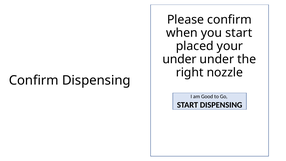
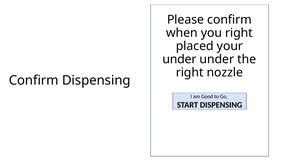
you start: start -> right (239, 33)
